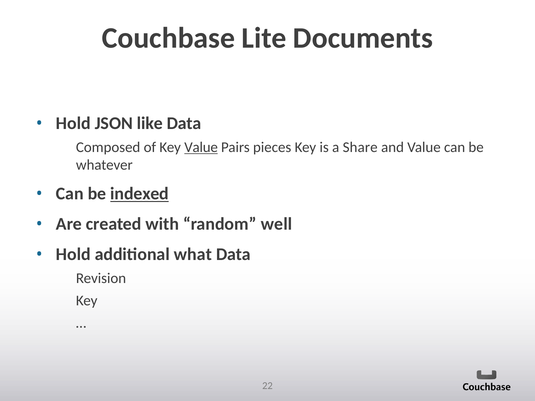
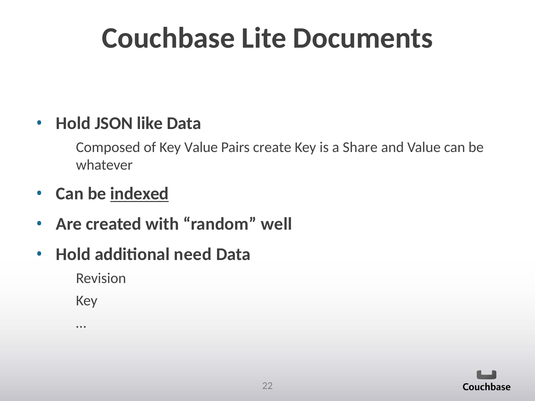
Value underline: present -> none (201, 147)
pieces: pieces -> create (272, 147)
what: what -> need (193, 255)
